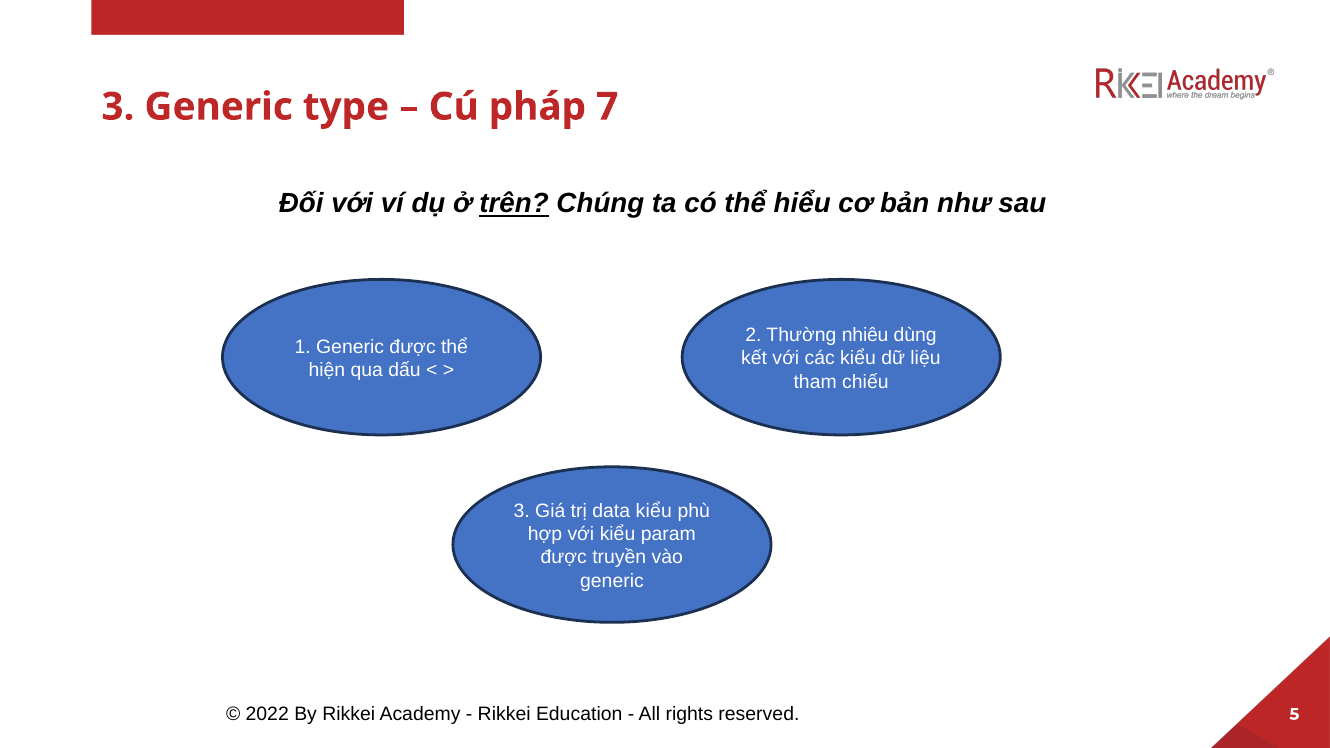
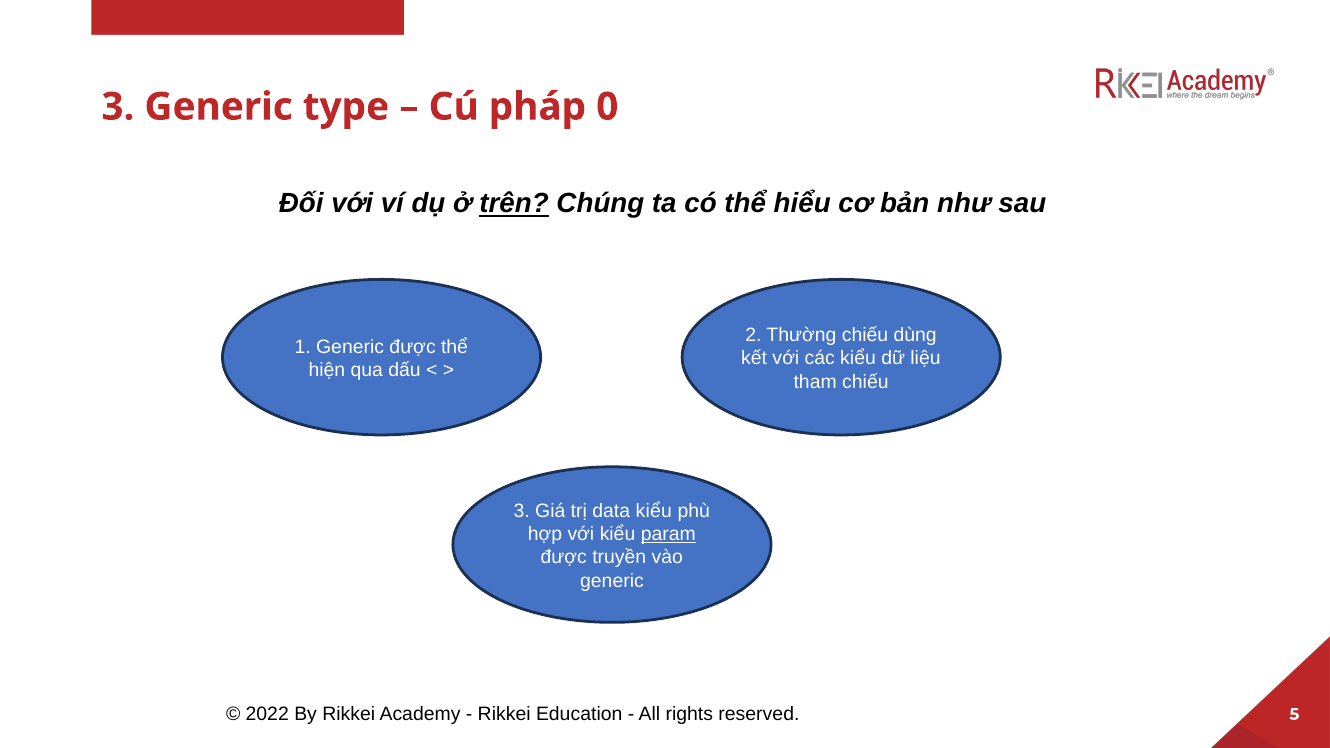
7: 7 -> 0 (607, 107)
Thường nhiêu: nhiêu -> chiếu (865, 335)
param underline: none -> present (668, 534)
